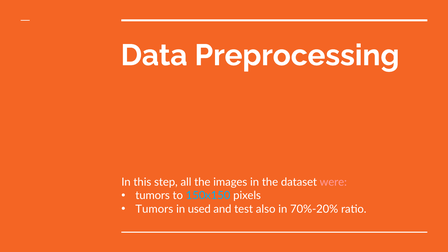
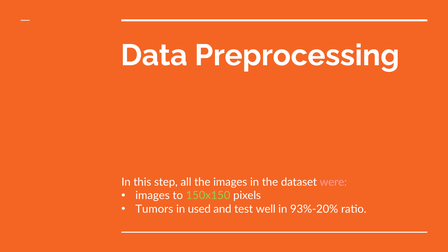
tumors: tumors -> images (153, 196)
150x150 colour: light blue -> light green (208, 196)
also: also -> well (266, 209)
70%-20%: 70%-20% -> 93%-20% (314, 209)
